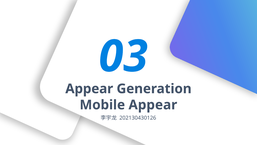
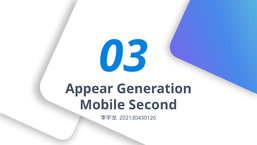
Mobile Appear: Appear -> Second (153, 105)
